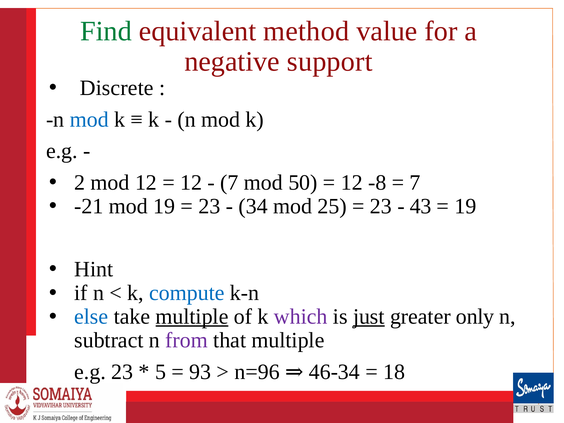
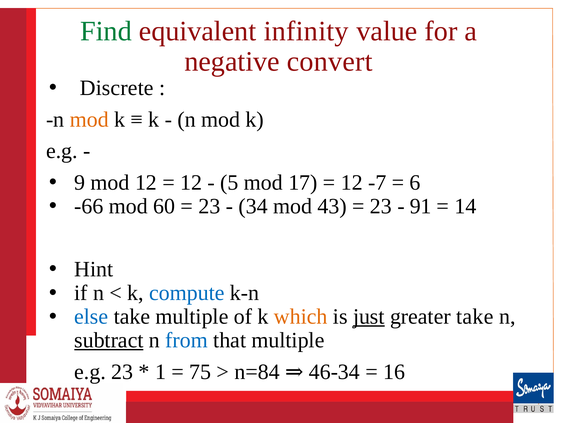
method: method -> infinity (306, 31)
support: support -> convert (330, 62)
mod colour: blue -> orange (89, 119)
2: 2 -> 9 (80, 183)
7: 7 -> 5 (229, 183)
50: 50 -> 17 (303, 183)
-8: -8 -> -7 (377, 183)
7: 7 -> 6 (415, 183)
-21: -21 -> -66 (89, 206)
mod 19: 19 -> 60 (164, 206)
25: 25 -> 43 (332, 206)
43: 43 -> 91 (421, 206)
19: 19 -> 14 (465, 206)
multiple underline: present -> none (192, 317)
which colour: purple -> orange (301, 317)
greater only: only -> take (475, 317)
subtract underline: none -> present (109, 340)
from colour: purple -> blue (187, 340)
5: 5 -> 1 (161, 372)
93: 93 -> 75 (200, 372)
n=96: n=96 -> n=84 (257, 372)
18: 18 -> 16 (394, 372)
